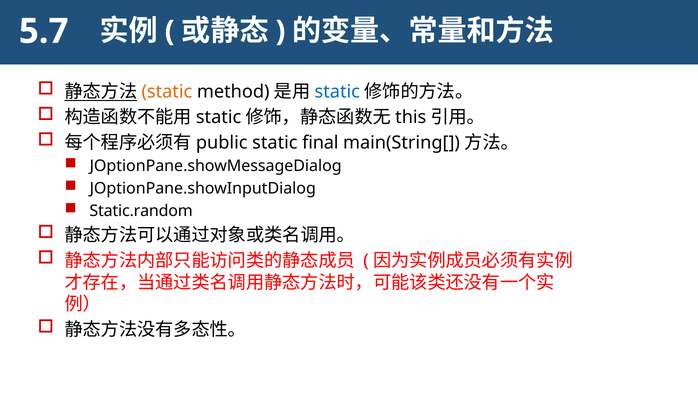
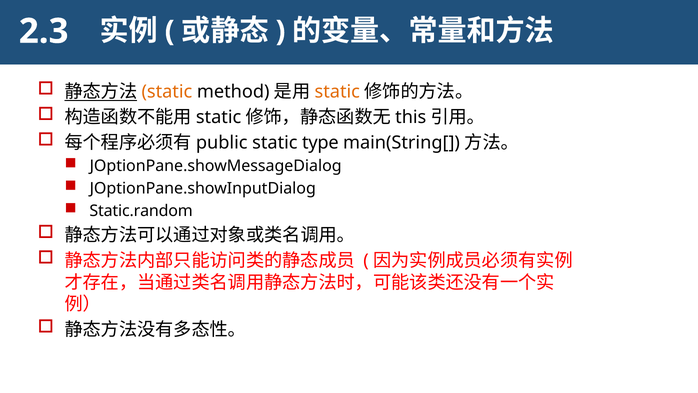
5.7: 5.7 -> 2.3 (44, 31)
static colour: blue -> orange (337, 92)
final: final -> type (320, 142)
